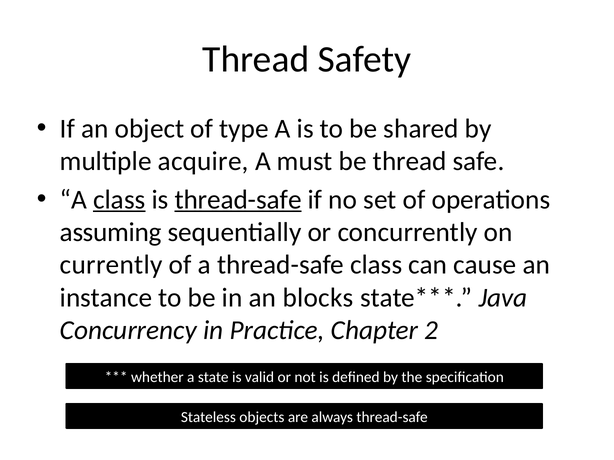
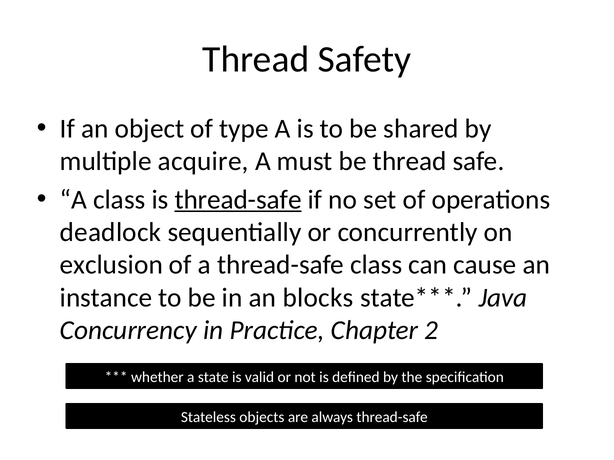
class underline: present -> none (119, 200)
assuming: assuming -> deadlock (111, 233)
currently: currently -> exclusion (111, 265)
